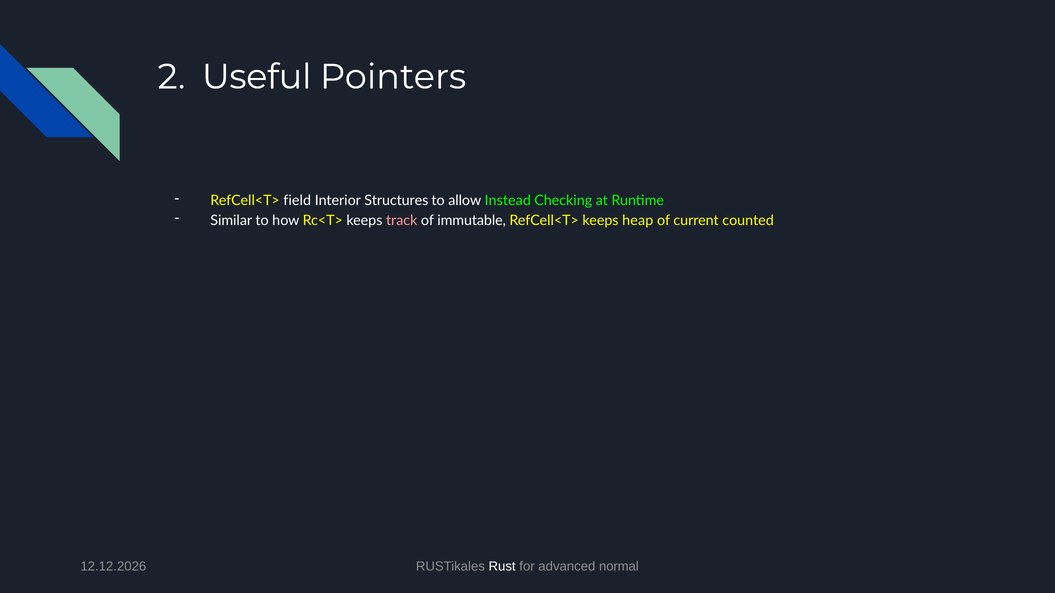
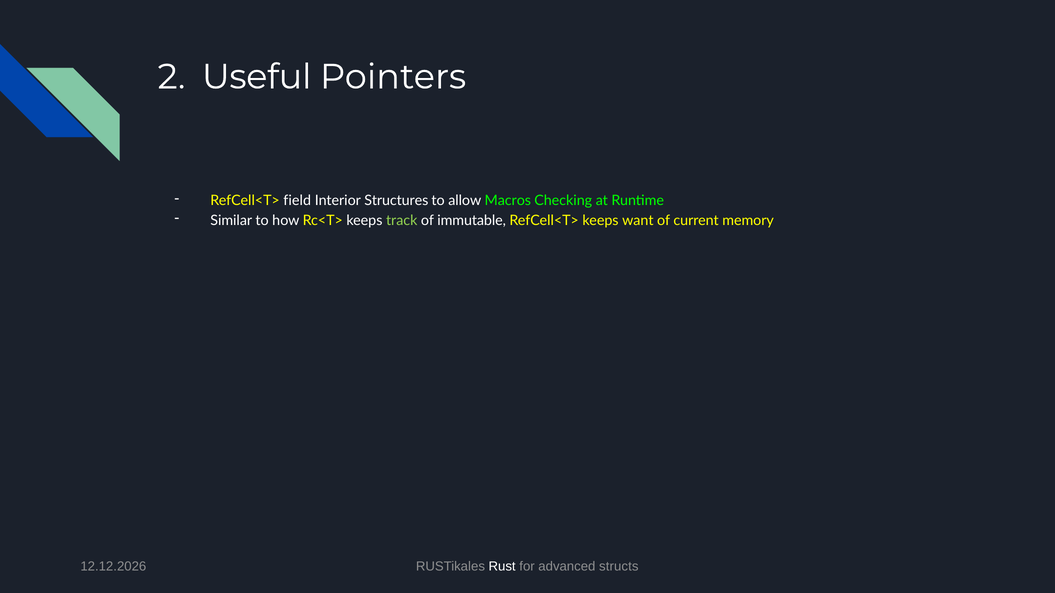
Instead: Instead -> Macros (508, 201)
track colour: pink -> light green (402, 221)
heap: heap -> want (638, 221)
counted: counted -> memory (748, 221)
normal: normal -> structs (619, 567)
